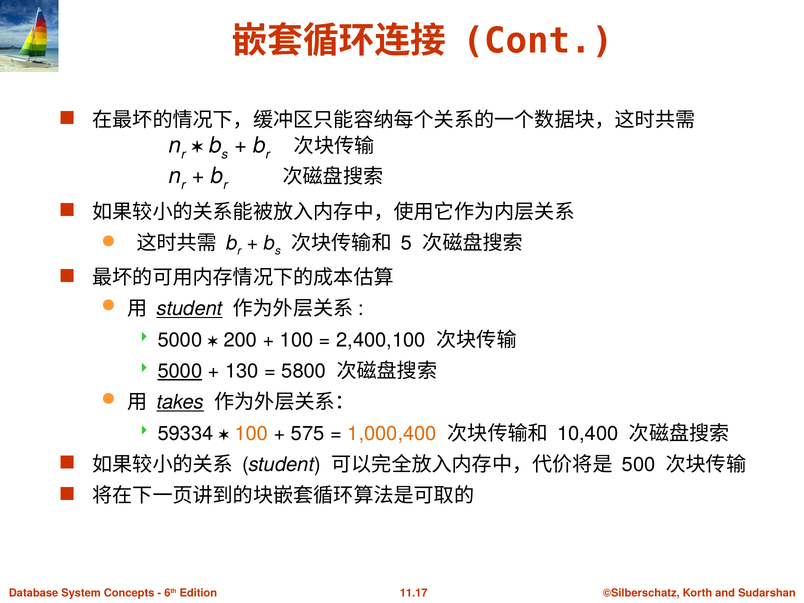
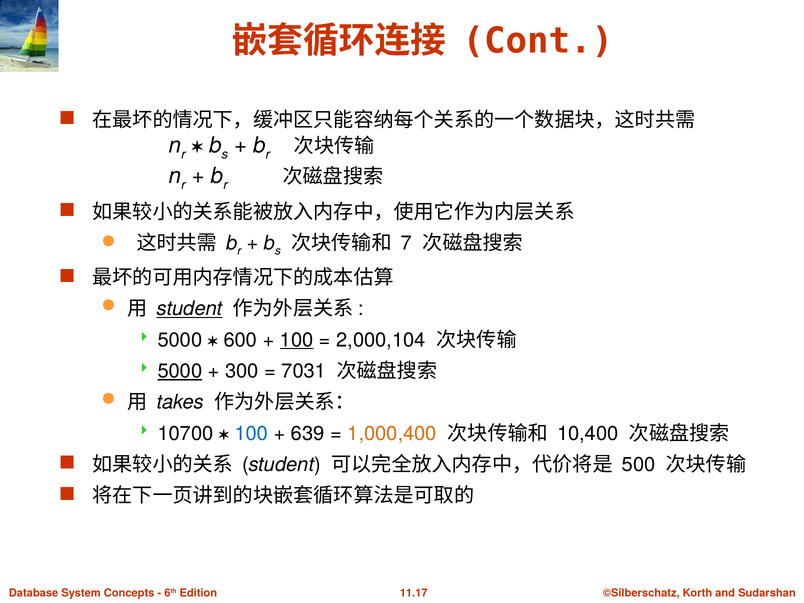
5: 5 -> 7 (406, 243)
200: 200 -> 600 (240, 340)
100 underline: none -> present (297, 340)
2,400,100: 2,400,100 -> 2,000,104 (381, 340)
130: 130 -> 300 (242, 371)
5800: 5800 -> 7031 (304, 371)
takes underline: present -> none (180, 402)
59334: 59334 -> 10700 (185, 433)
100 colour: orange -> blue (251, 433)
575: 575 -> 639 (308, 433)
